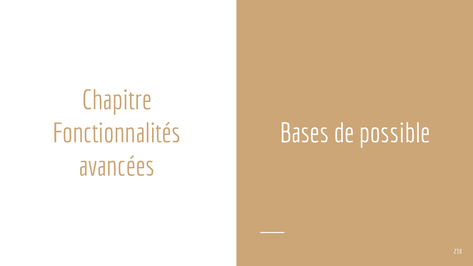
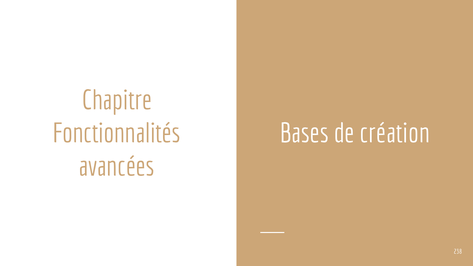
possible: possible -> création (395, 134)
